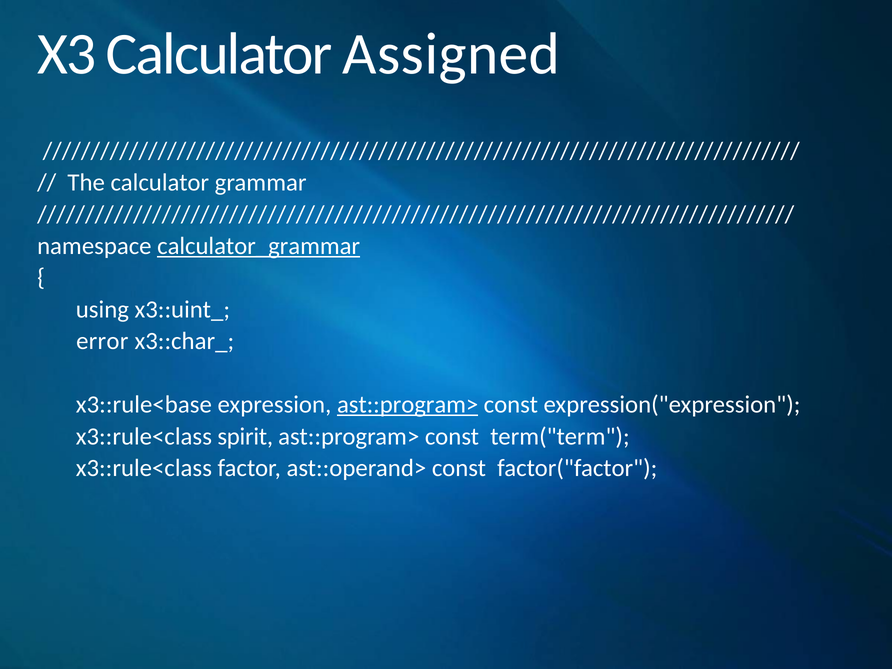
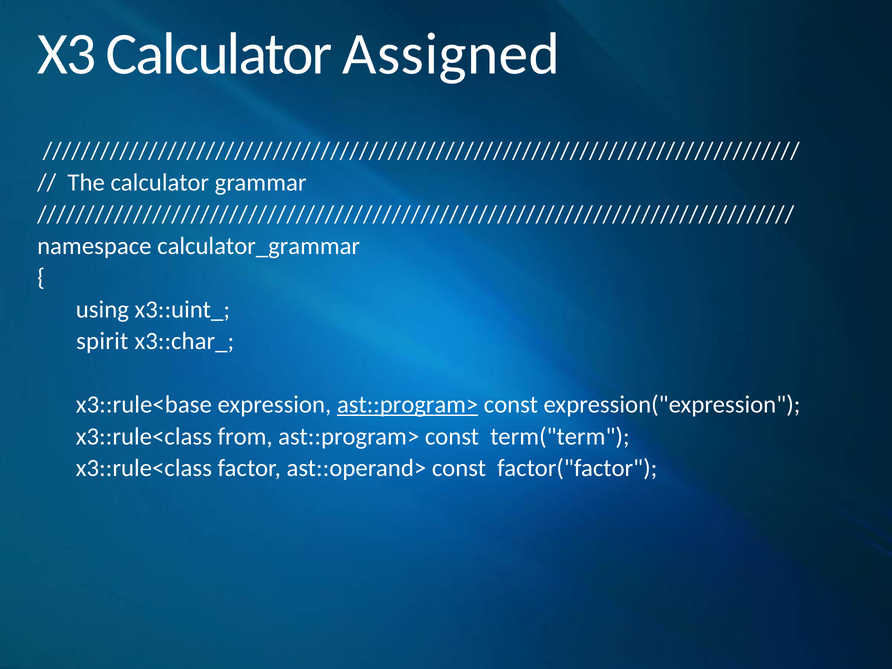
calculator_grammar underline: present -> none (259, 246)
error: error -> spirit (102, 341)
spirit: spirit -> from (245, 436)
